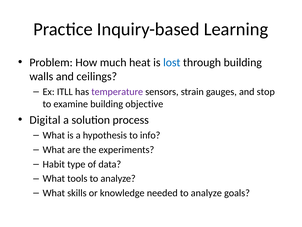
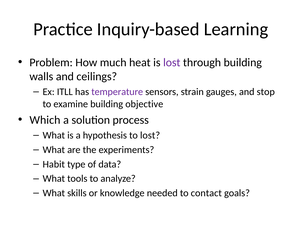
lost colour: blue -> purple (172, 62)
Digital: Digital -> Which (45, 120)
to info: info -> lost (150, 135)
needed to analyze: analyze -> contact (206, 193)
